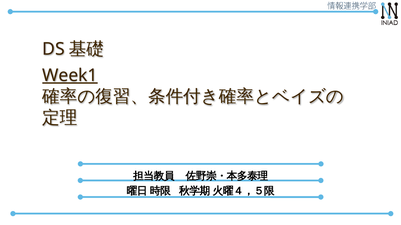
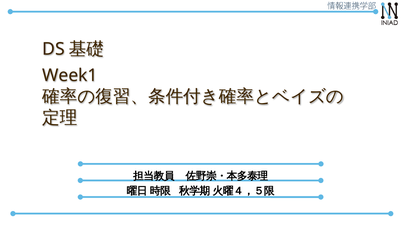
Week1 underline: present -> none (70, 76)
